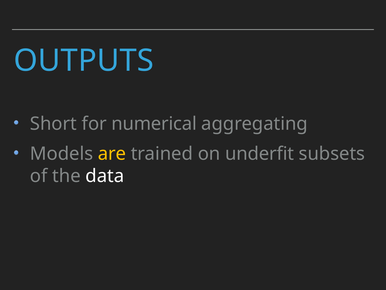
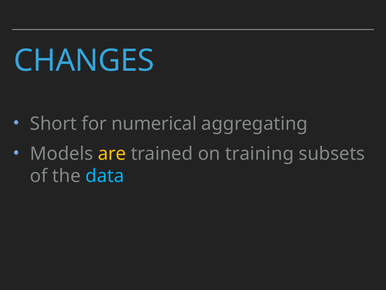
OUTPUTS: OUTPUTS -> CHANGES (84, 61)
underfit: underfit -> training (260, 154)
data colour: white -> light blue (105, 176)
